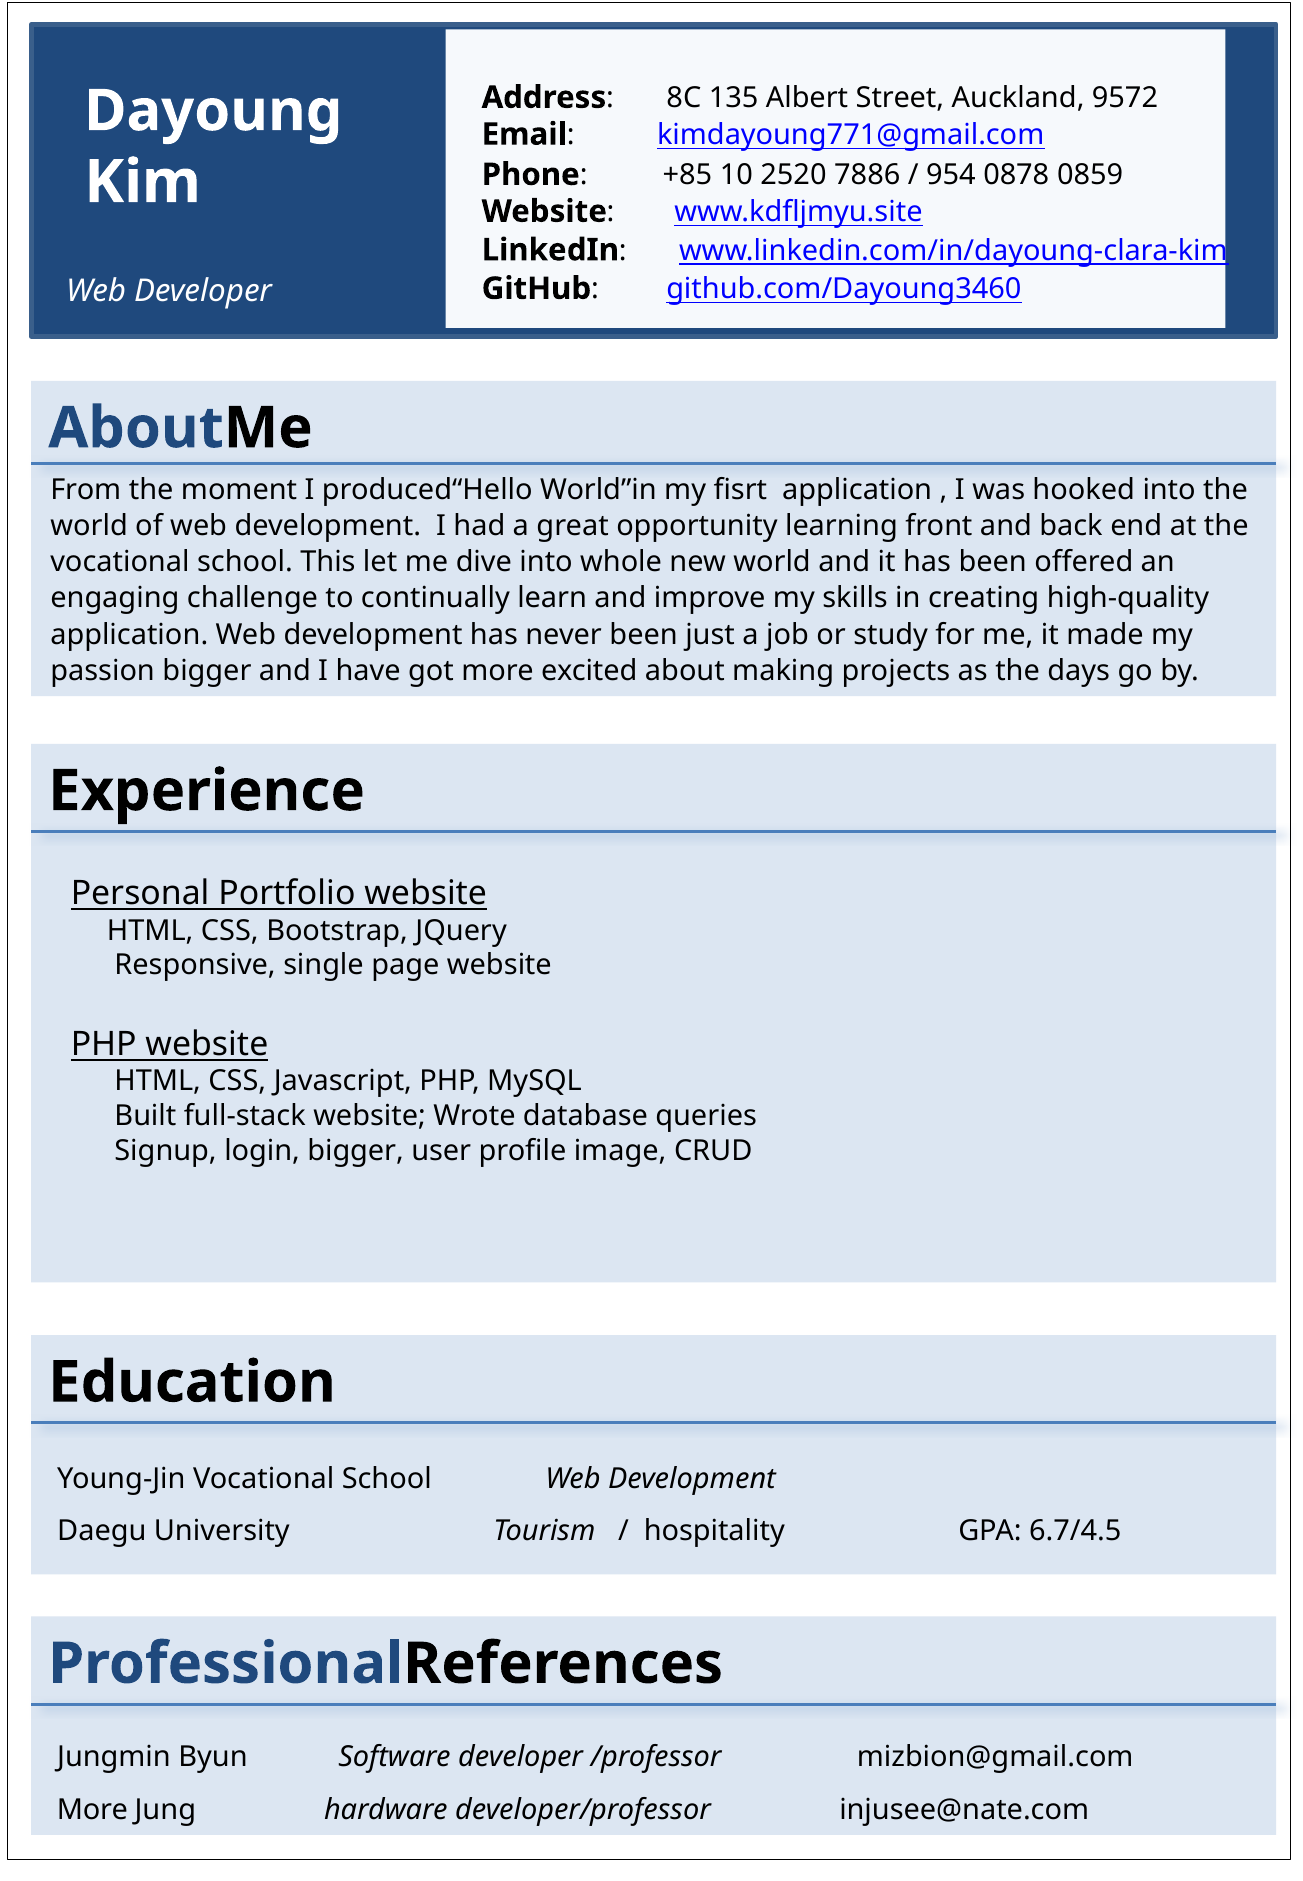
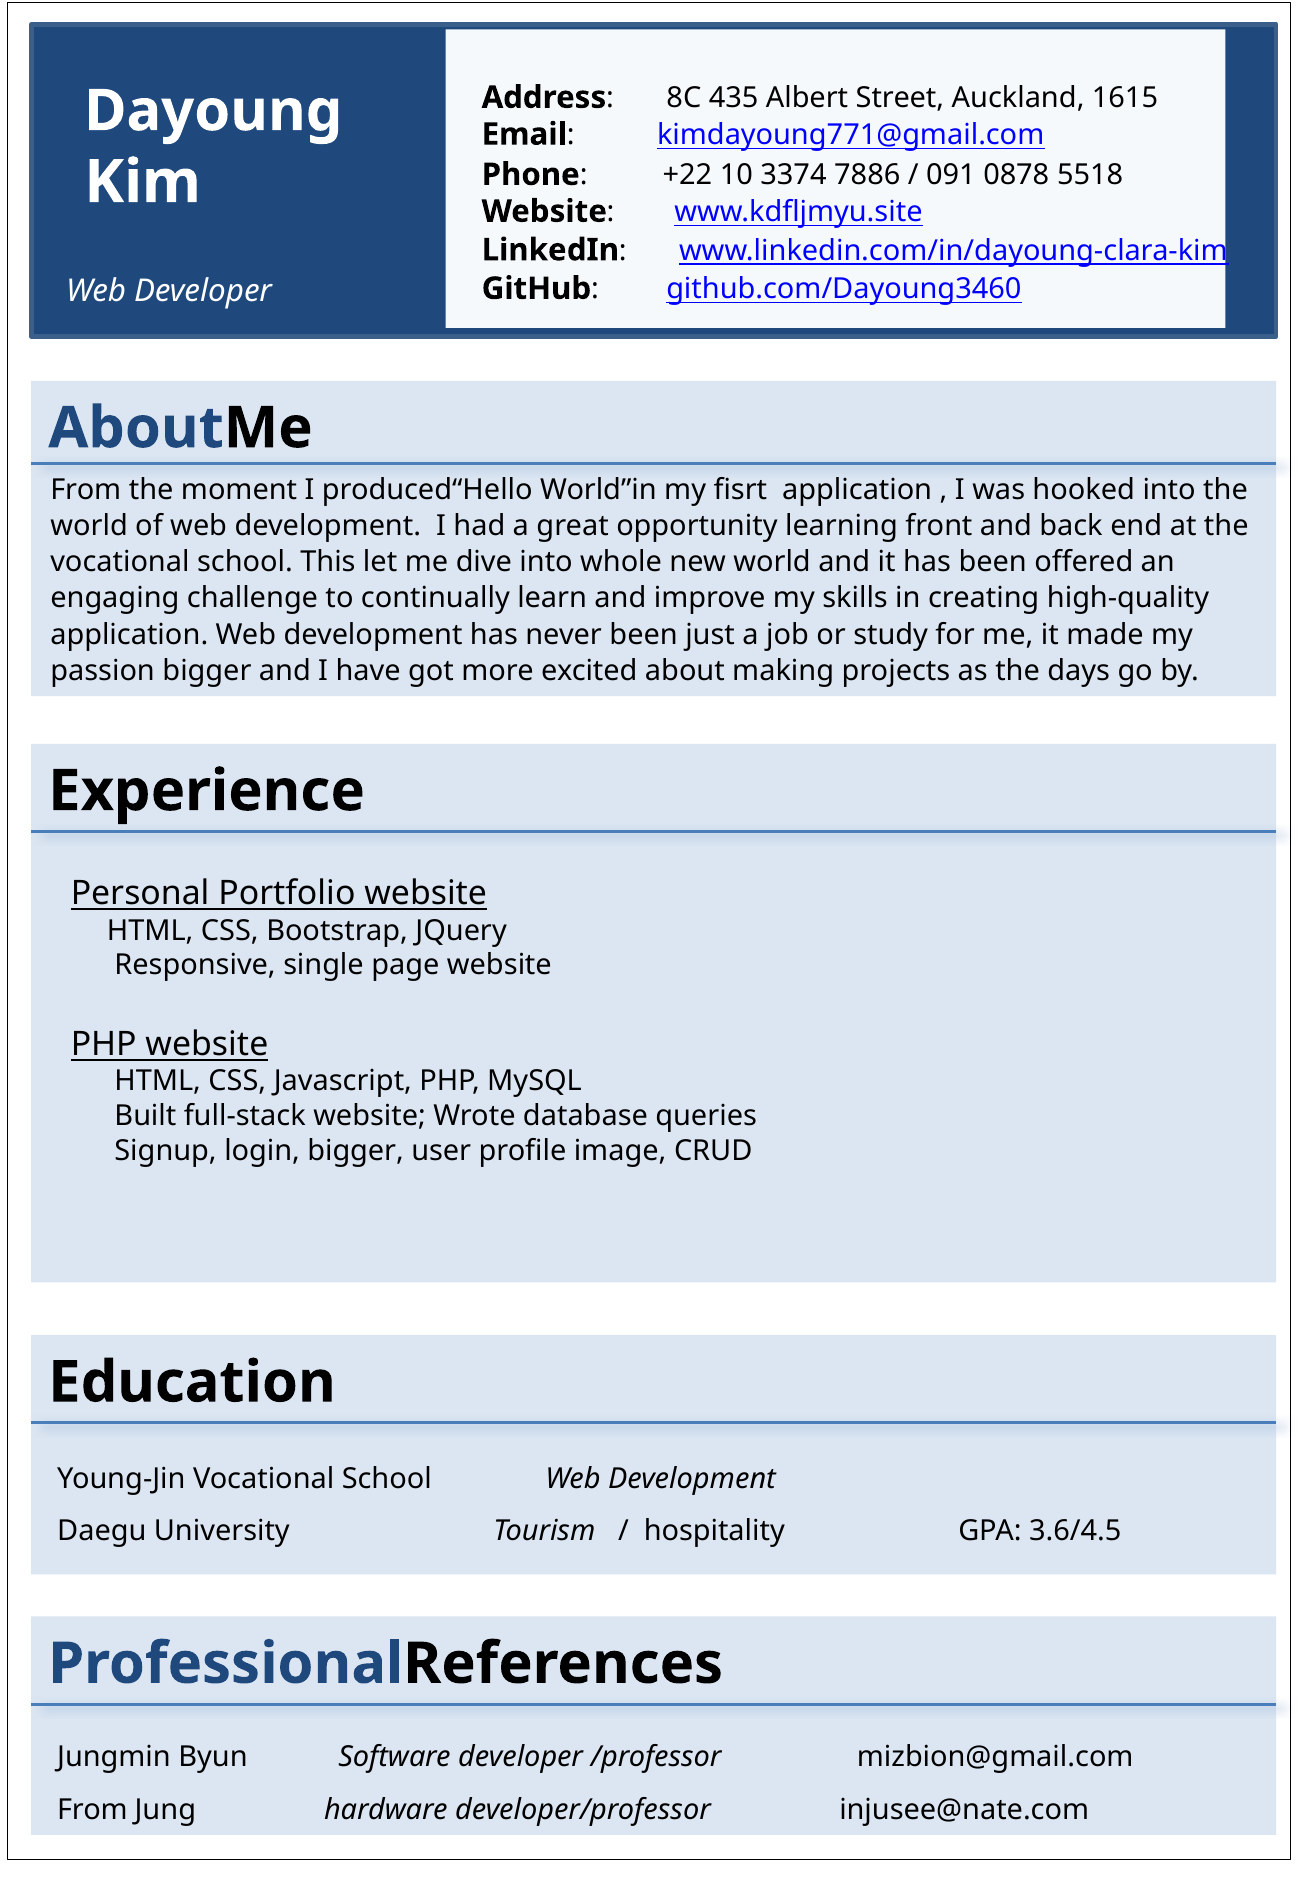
135: 135 -> 435 (734, 98)
9572: 9572 -> 1615 (1125, 98)
+85: +85 -> +22 (687, 176)
2520: 2520 -> 3374 (793, 176)
954: 954 -> 091 (951, 176)
0859: 0859 -> 5518 (1090, 176)
6.7/4.5: 6.7/4.5 -> 3.6/4.5 (1075, 1532)
More: More -> From (92, 1811)
